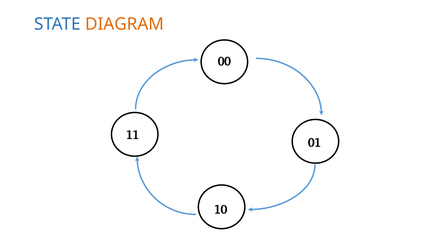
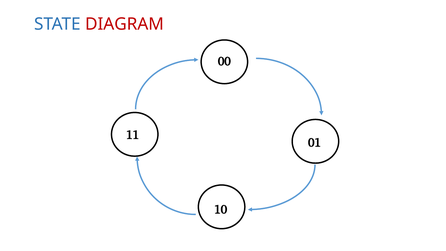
DIAGRAM colour: orange -> red (124, 24)
